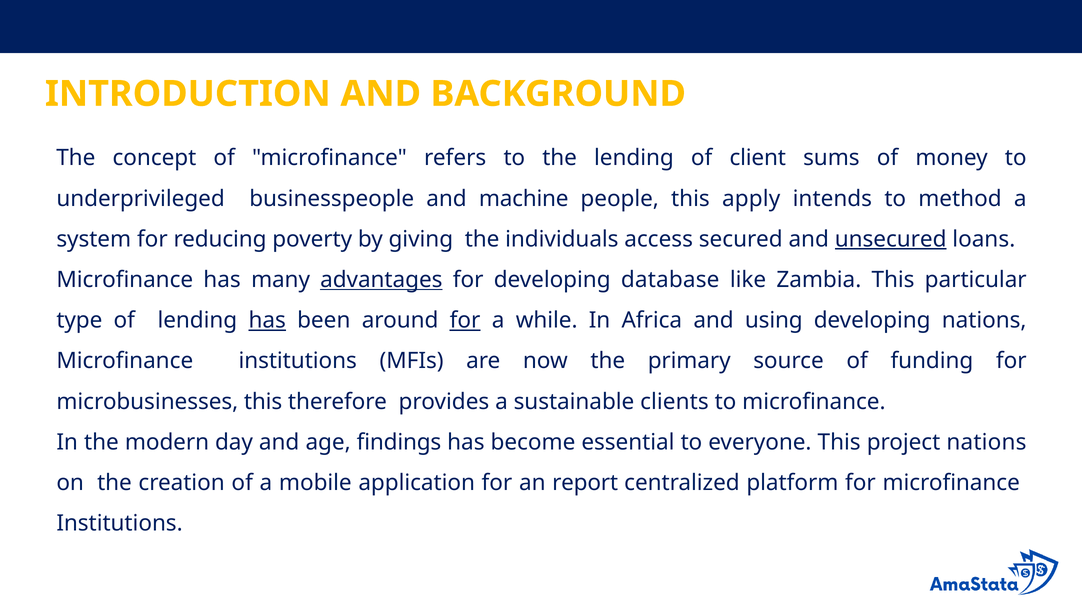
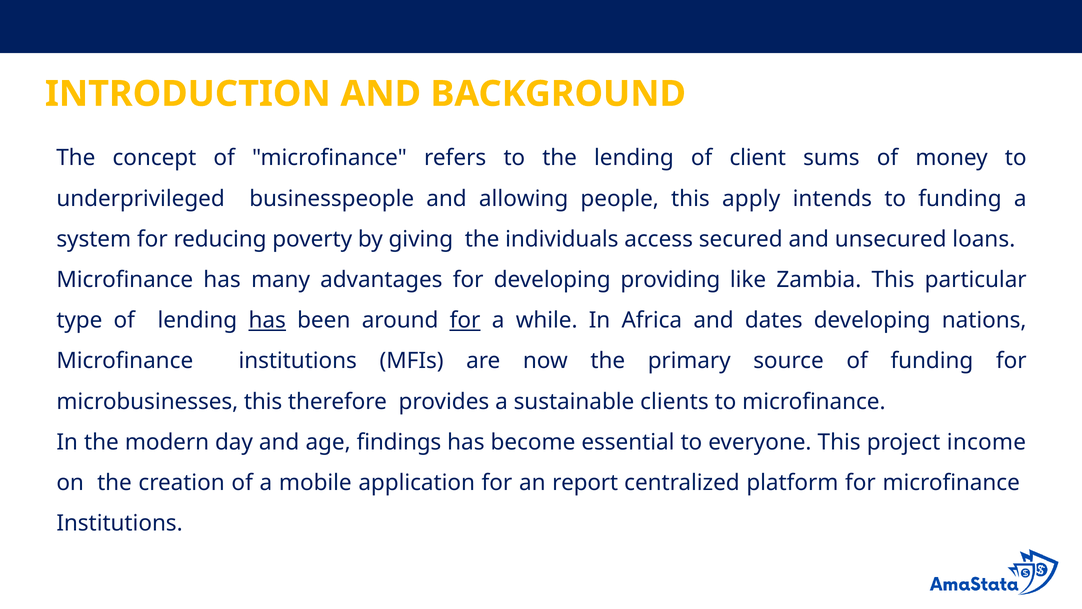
machine: machine -> allowing (524, 198)
to method: method -> funding (960, 198)
unsecured underline: present -> none (891, 239)
advantages underline: present -> none (381, 280)
database: database -> providing (670, 280)
using: using -> dates (774, 320)
project nations: nations -> income (986, 442)
